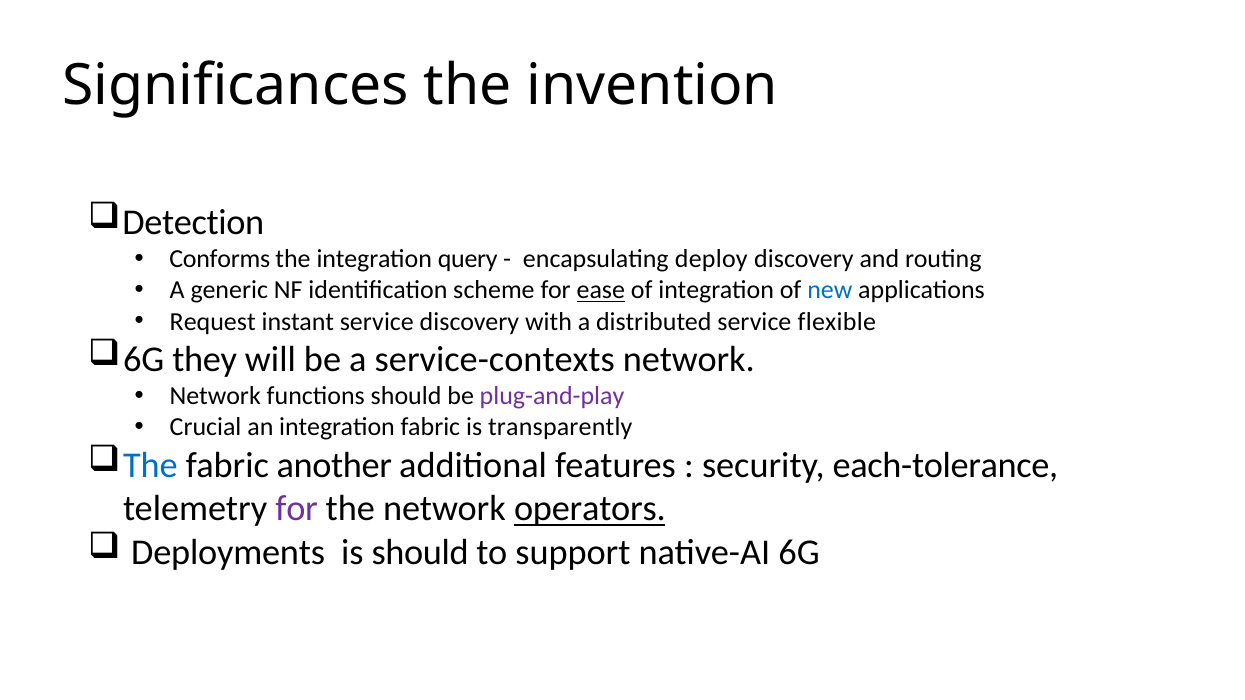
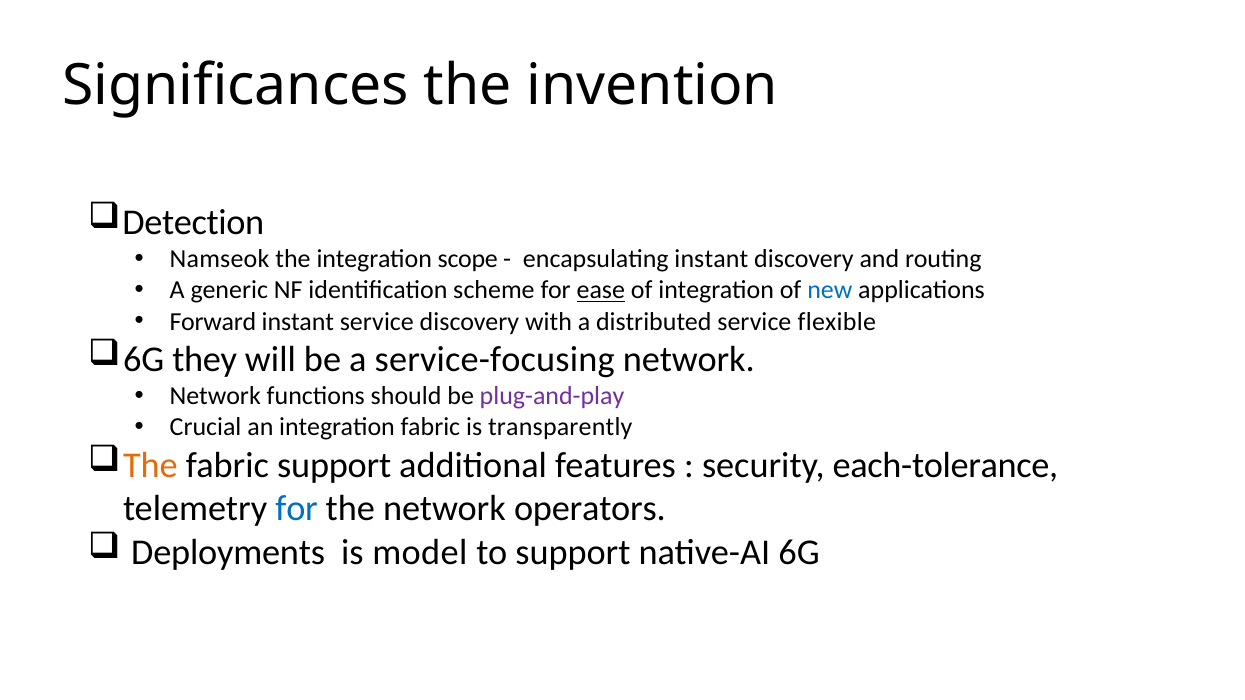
Conforms: Conforms -> Namseok (220, 259)
query: query -> scope (468, 259)
encapsulating deploy: deploy -> instant (711, 259)
Request: Request -> Forward (213, 322)
service-contexts: service-contexts -> service-focusing (495, 360)
The colour: blue -> orange (150, 466)
fabric another: another -> support (334, 466)
for colour: purple -> blue (297, 509)
operators underline: present -> none (590, 509)
is should: should -> model (420, 553)
